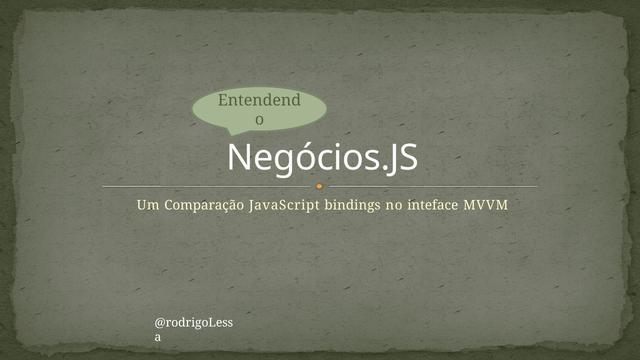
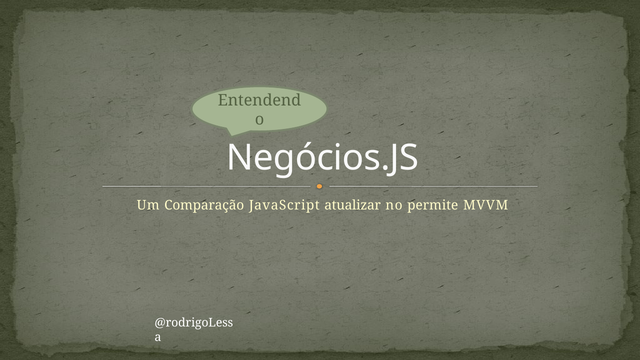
bindings: bindings -> atualizar (353, 206)
inteface: inteface -> permite (433, 206)
